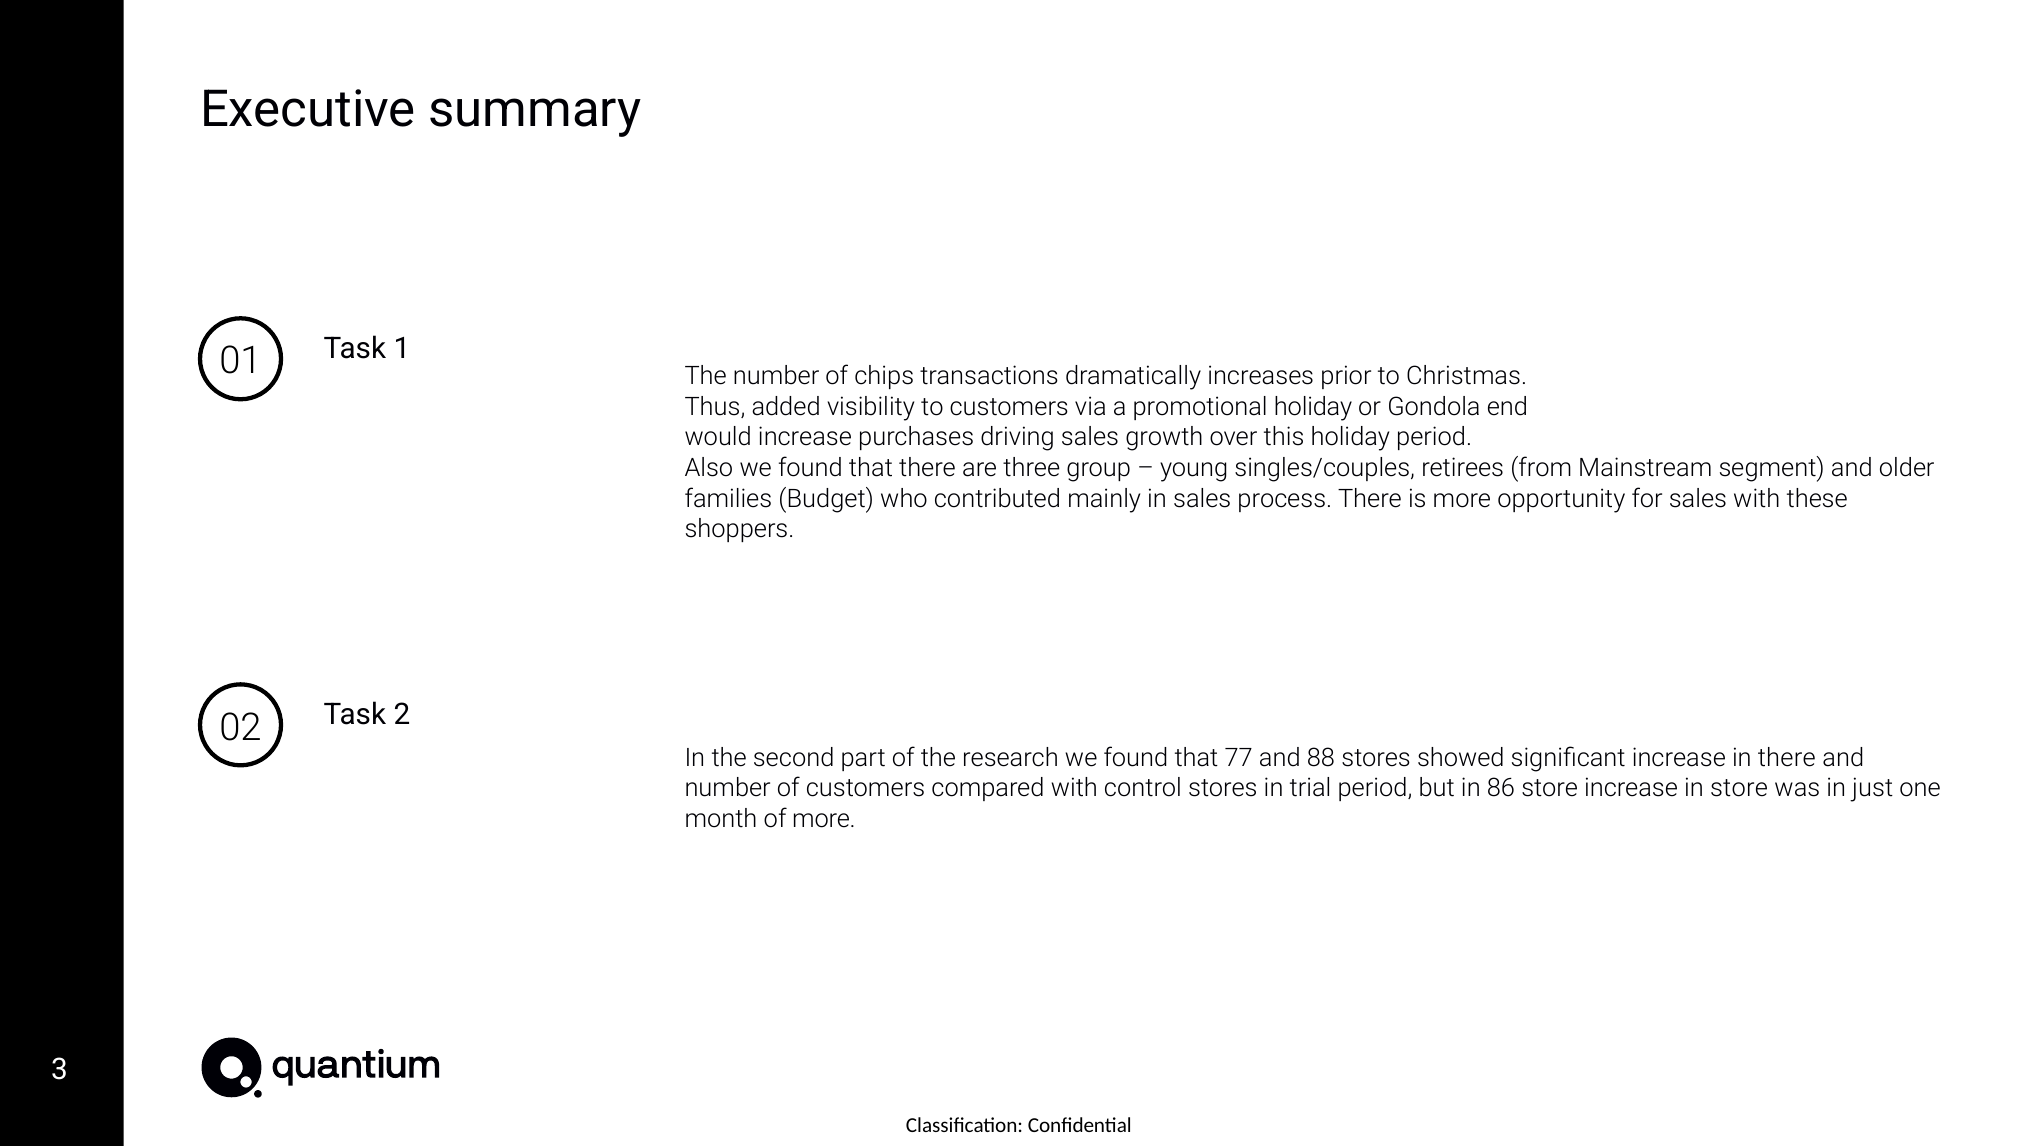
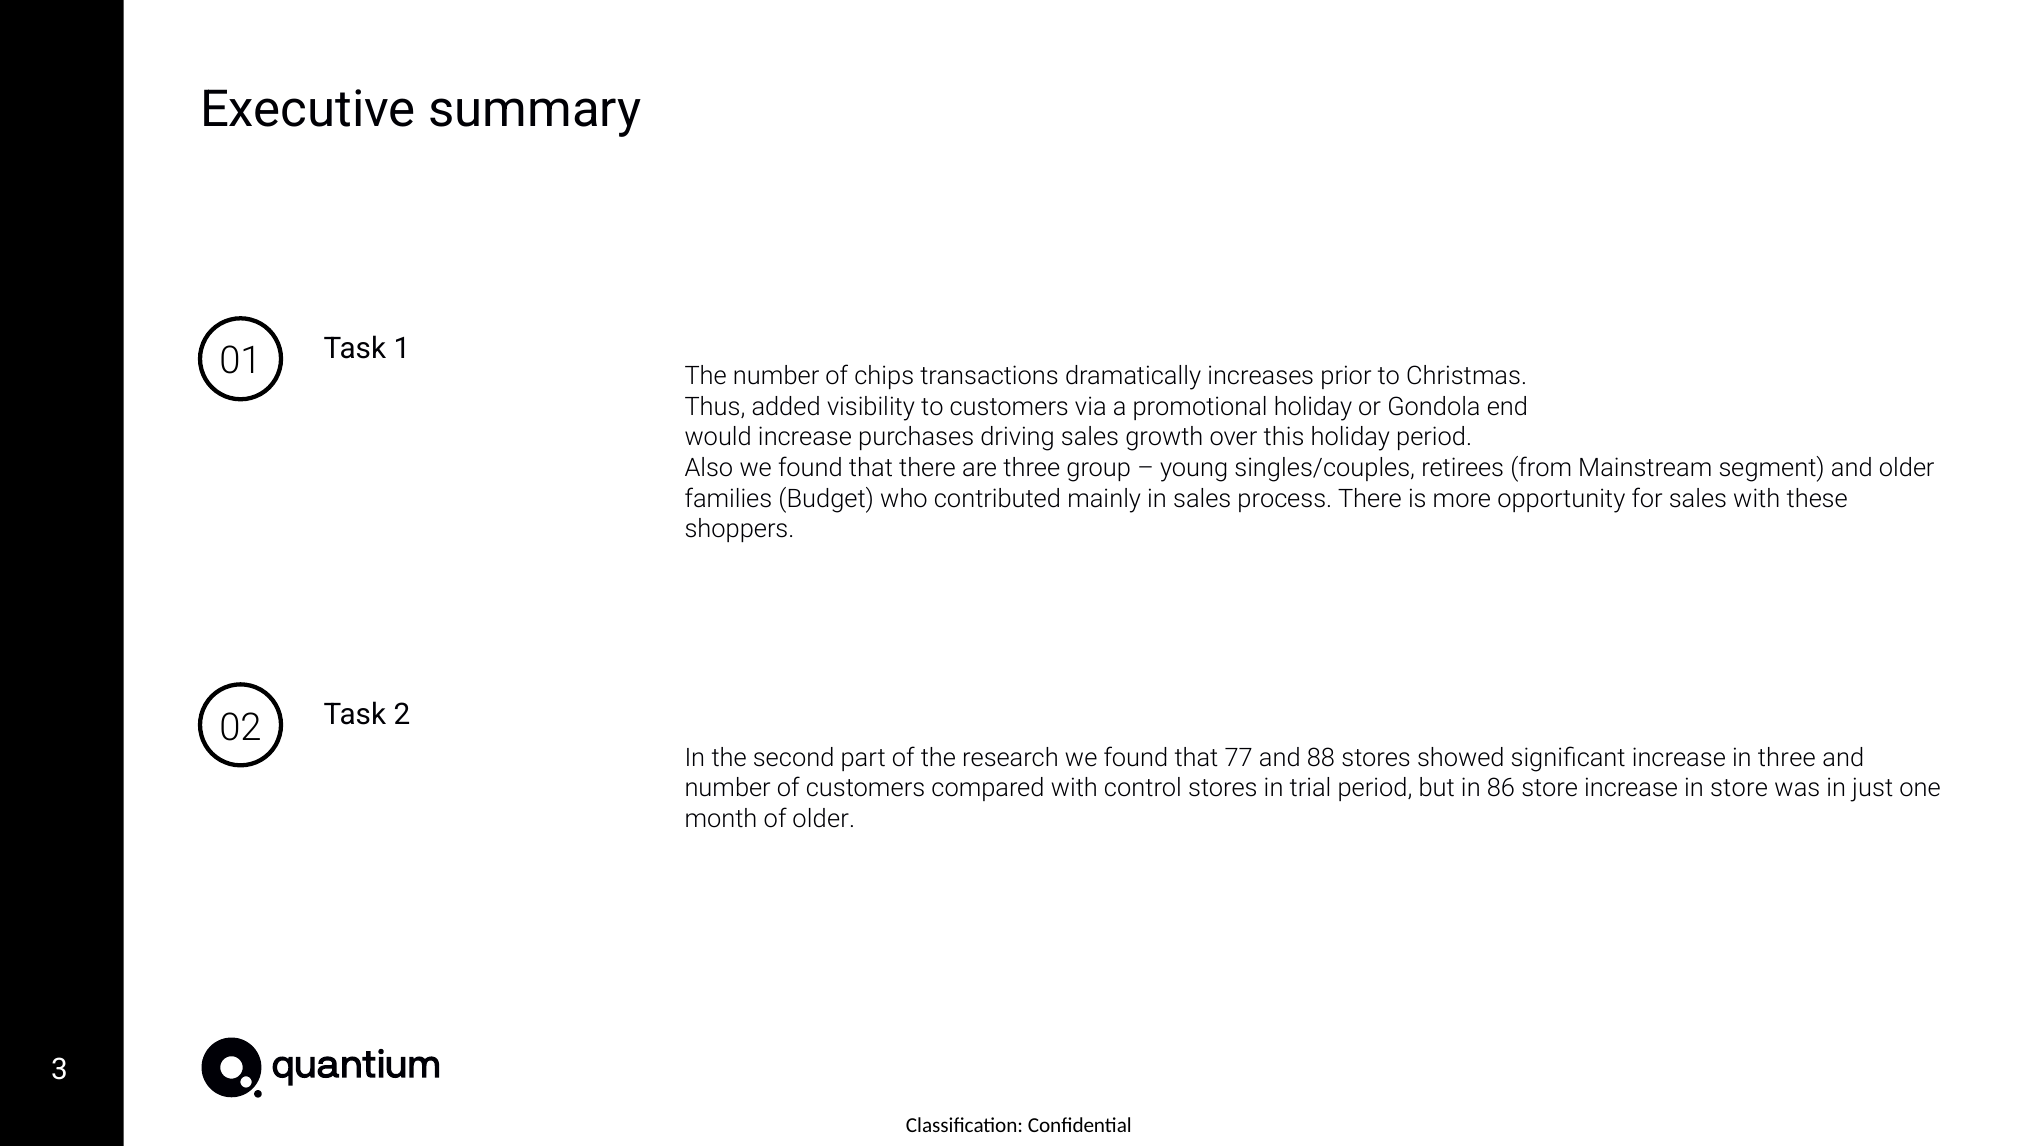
in there: there -> three (1787, 758)
of more: more -> older (824, 819)
